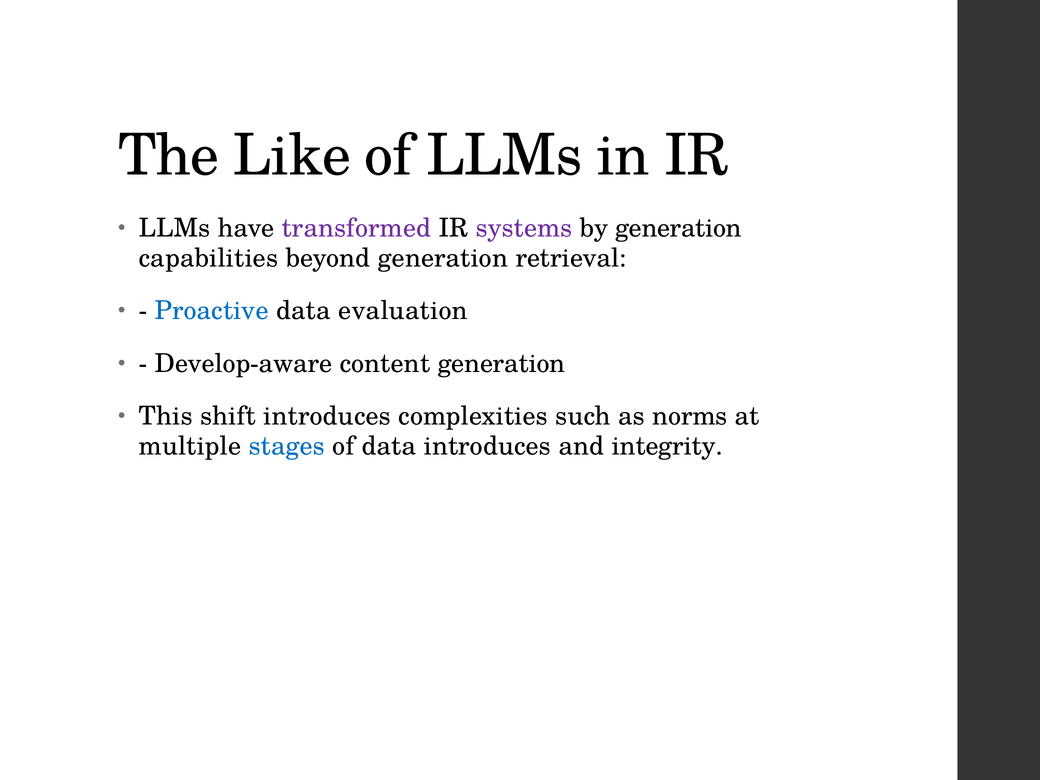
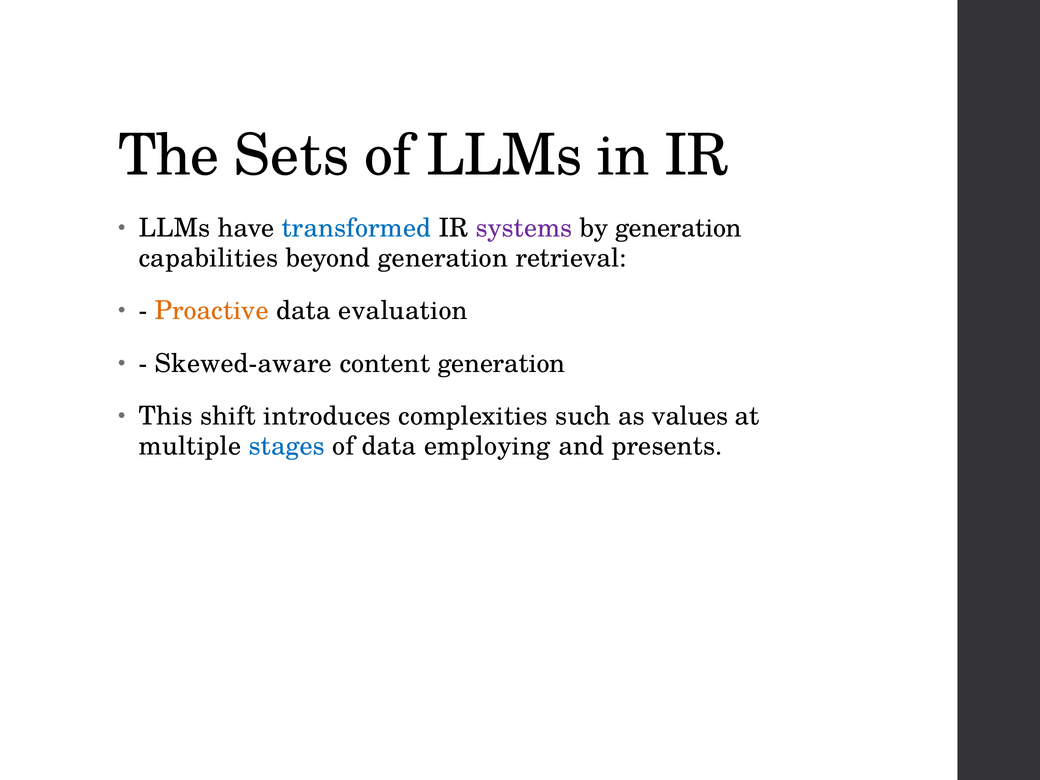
Like: Like -> Sets (292, 156)
transformed colour: purple -> blue (356, 228)
Proactive colour: blue -> orange (212, 311)
Develop-aware: Develop-aware -> Skewed-aware (243, 364)
norms: norms -> values (690, 416)
data introduces: introduces -> employing (487, 446)
integrity: integrity -> presents (667, 446)
